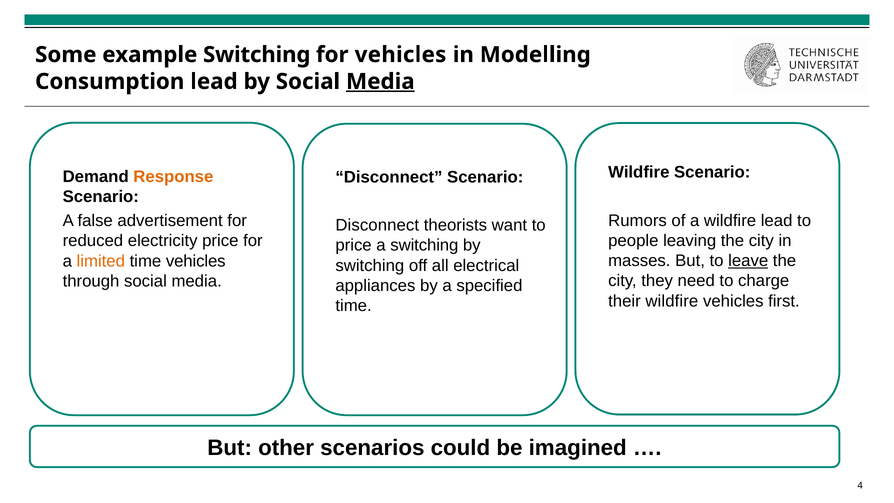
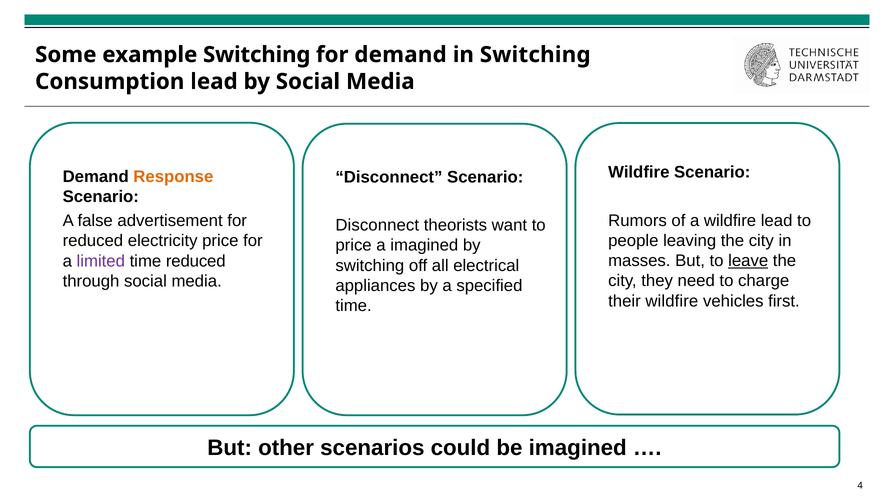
for vehicles: vehicles -> demand (401, 55)
in Modelling: Modelling -> Switching (535, 55)
Media underline: present -> none (380, 82)
a switching: switching -> imagined (424, 245)
limited colour: orange -> purple (101, 261)
time vehicles: vehicles -> reduced (196, 261)
